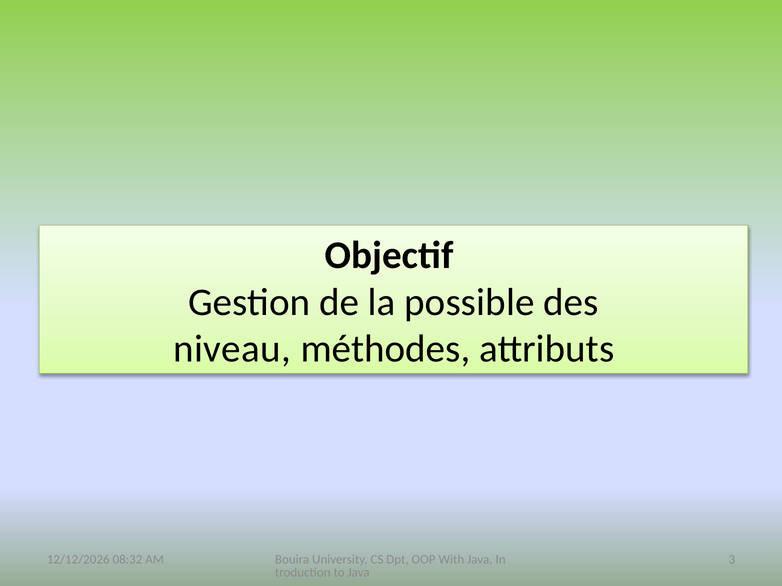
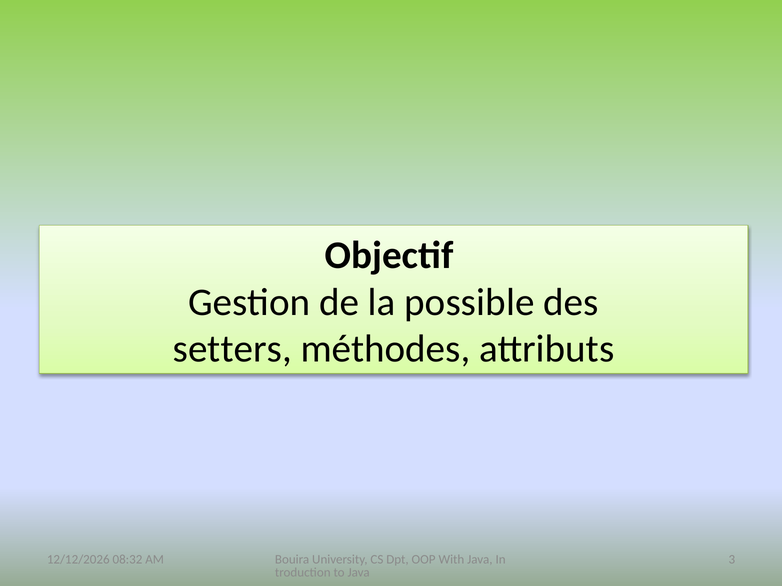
niveau: niveau -> setters (232, 349)
